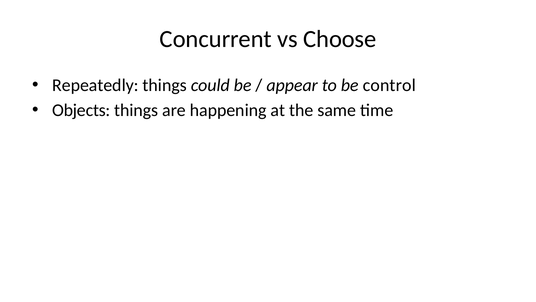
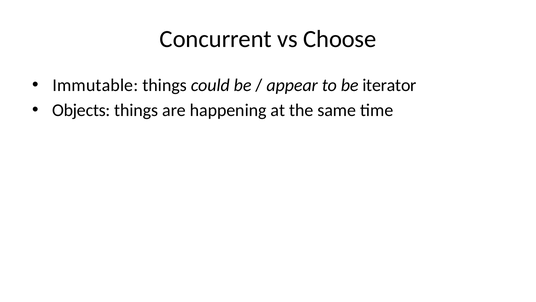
Repeatedly: Repeatedly -> Immutable (95, 85)
control: control -> iterator (389, 85)
